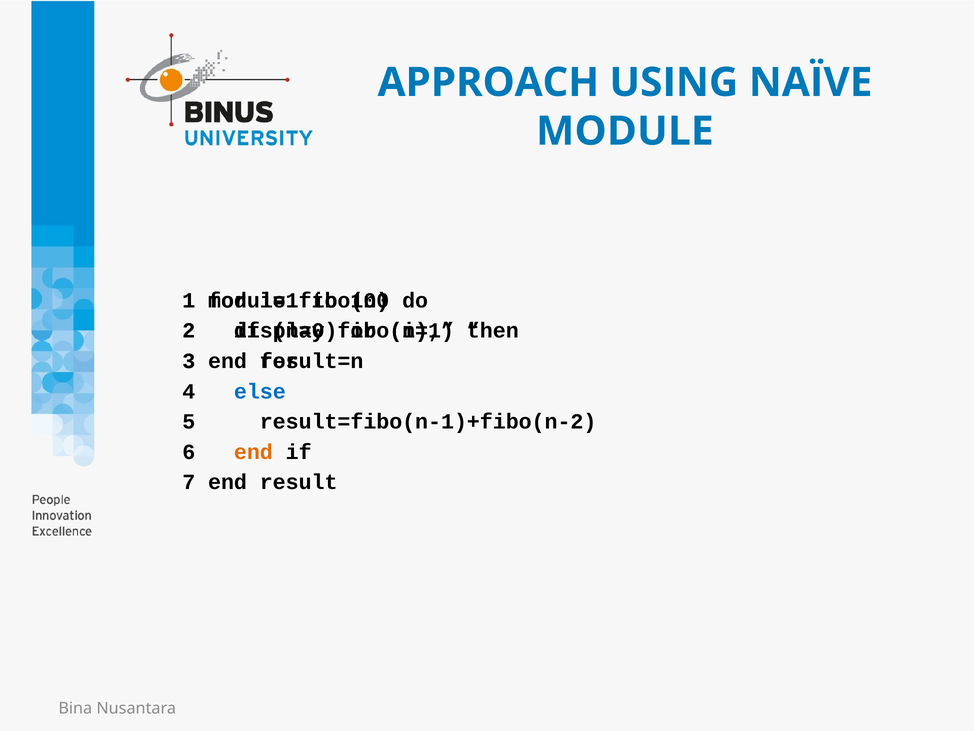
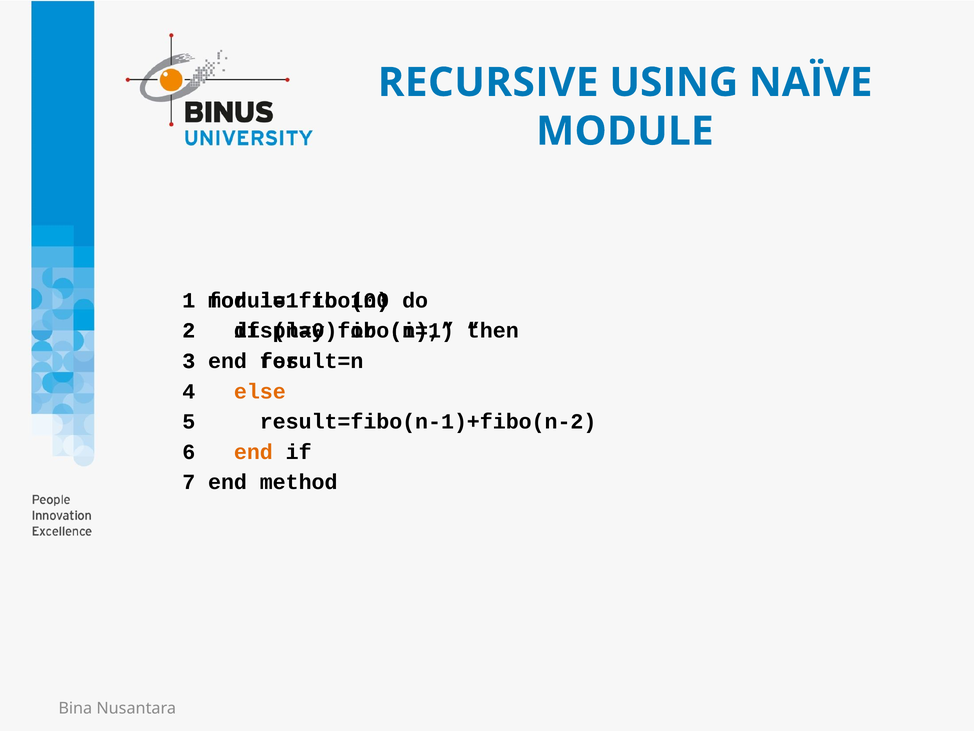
APPROACH: APPROACH -> RECURSIVE (488, 82)
else colour: blue -> orange (260, 391)
result: result -> method (299, 482)
